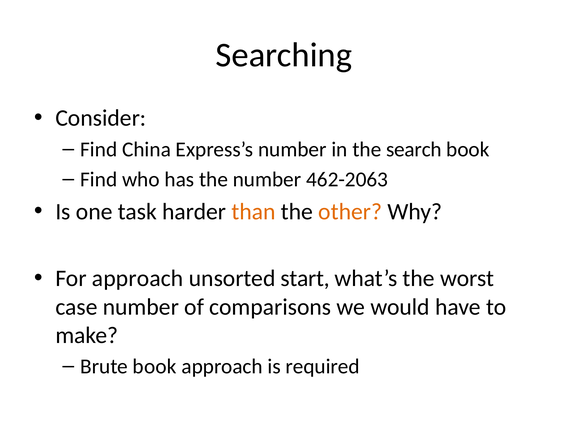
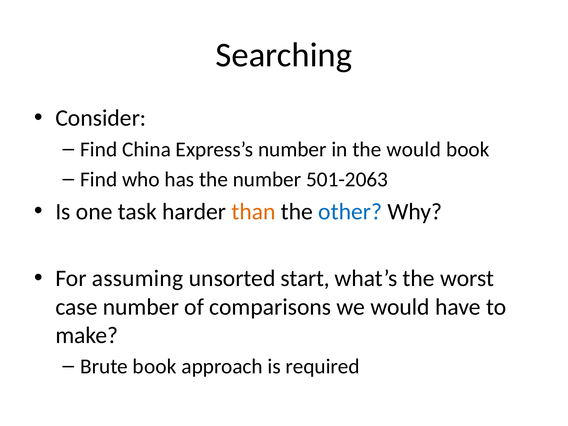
the search: search -> would (414, 149)
462-2063: 462-2063 -> 501-2063 (347, 179)
other colour: orange -> blue (350, 212)
For approach: approach -> assuming (138, 278)
